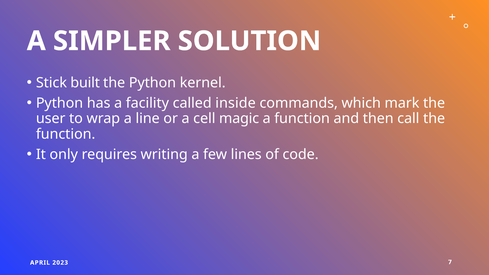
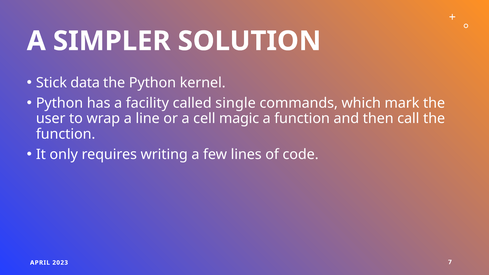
built: built -> data (85, 83)
inside: inside -> single (236, 103)
